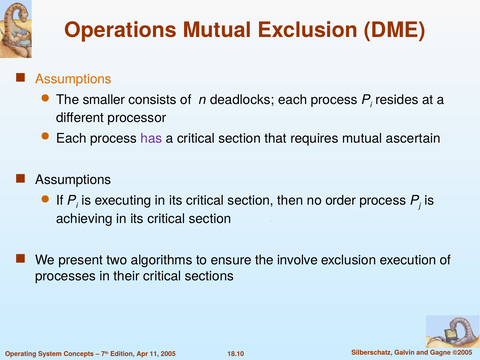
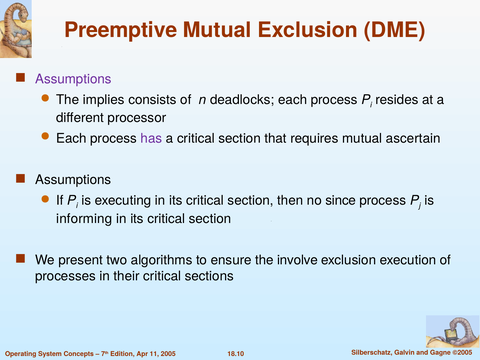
Operations: Operations -> Preemptive (121, 30)
Assumptions colour: orange -> purple (73, 79)
smaller: smaller -> implies (104, 100)
order: order -> since (341, 201)
achieving: achieving -> informing (84, 219)
